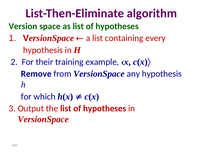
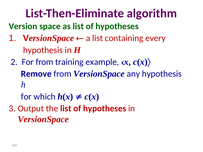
For their: their -> from (44, 62)
